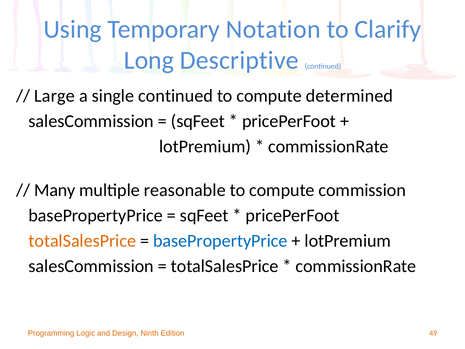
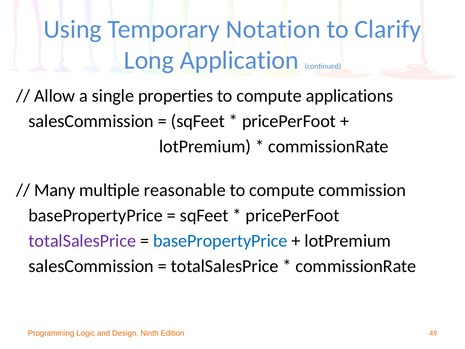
Descriptive: Descriptive -> Application (239, 60)
Large: Large -> Allow (55, 96)
single continued: continued -> properties (176, 96)
determined: determined -> applications (350, 96)
totalSalesPrice colour: orange -> purple (82, 241)
